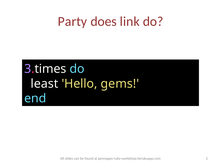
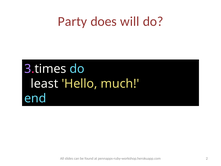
link: link -> will (130, 21)
gems: gems -> much (120, 83)
